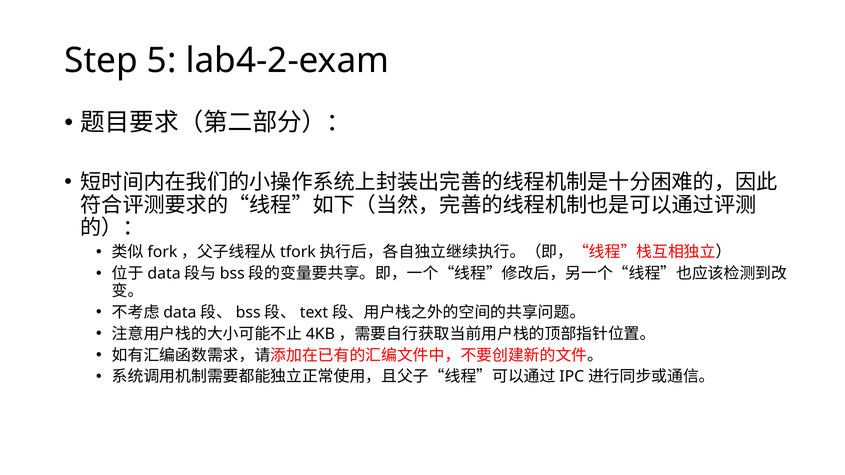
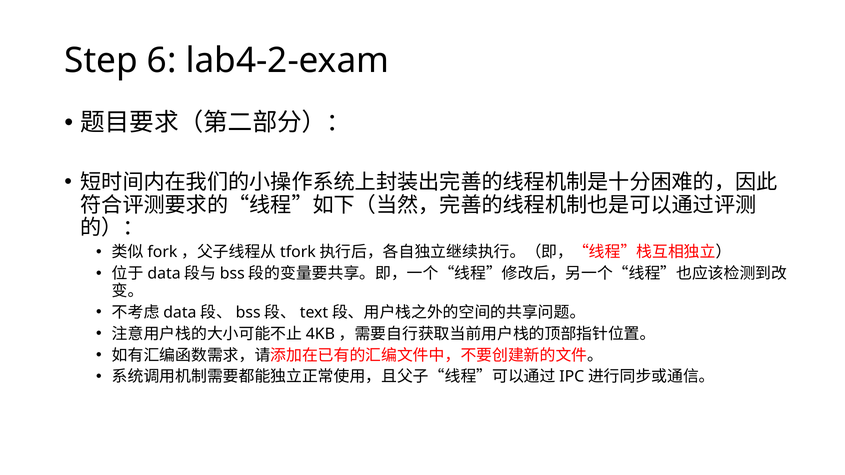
5: 5 -> 6 (162, 60)
